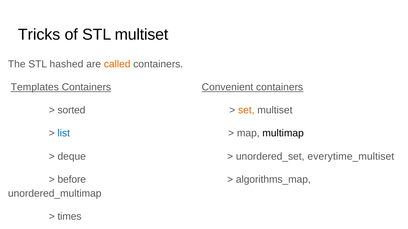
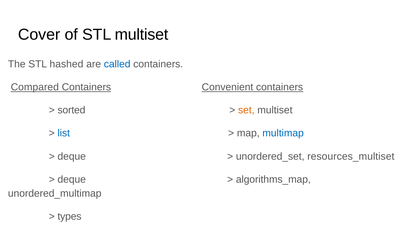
Tricks: Tricks -> Cover (39, 35)
called colour: orange -> blue (117, 64)
Templates: Templates -> Compared (35, 87)
multimap colour: black -> blue (283, 134)
everytime_multiset: everytime_multiset -> resources_multiset (351, 157)
before: before -> deque (72, 180)
times: times -> types (70, 217)
